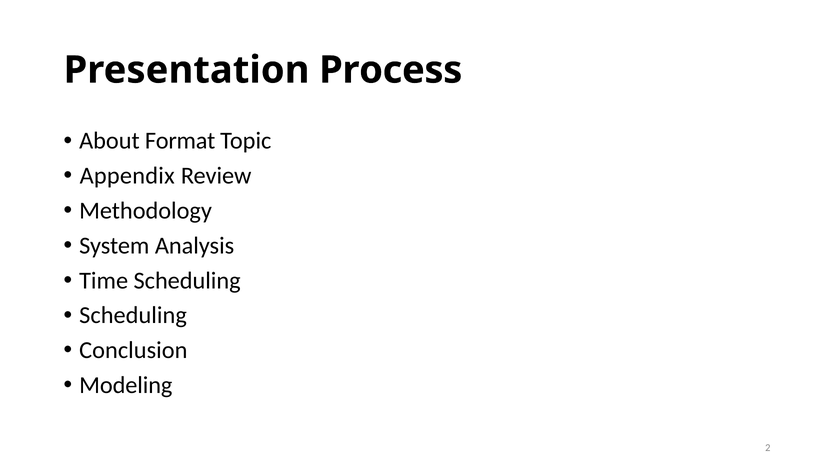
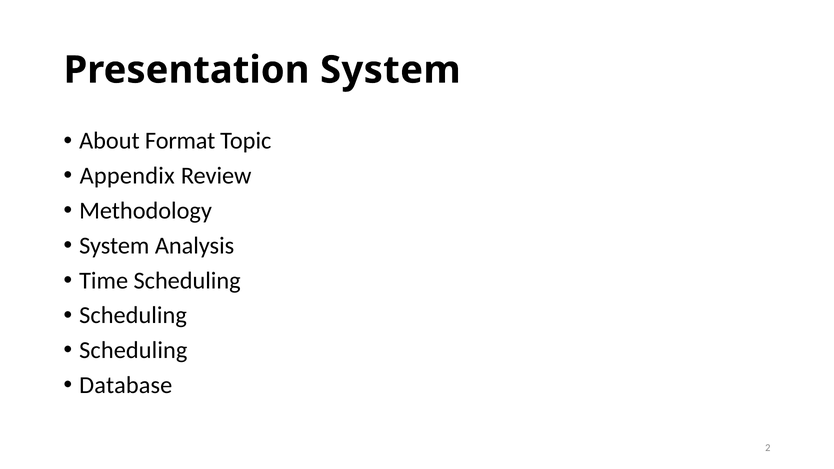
Presentation Process: Process -> System (390, 70)
Conclusion: Conclusion -> Scheduling (133, 350)
Modeling: Modeling -> Database (126, 385)
